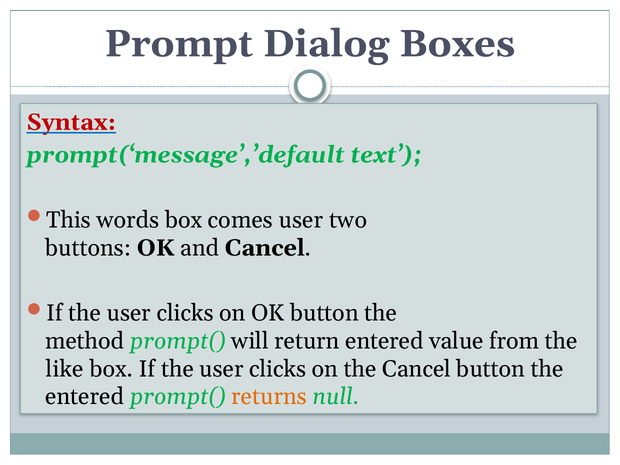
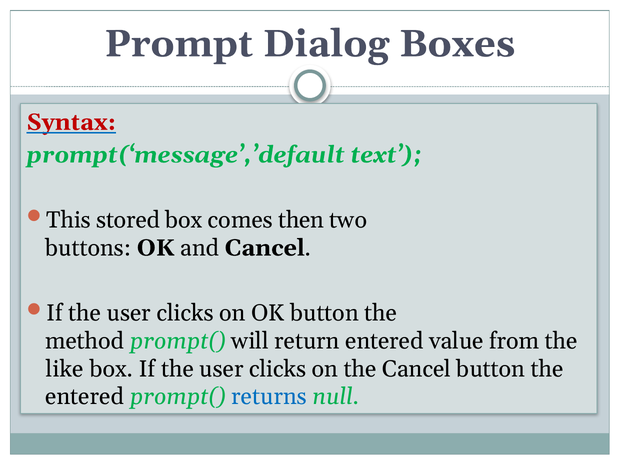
words: words -> stored (128, 220)
comes user: user -> then (301, 220)
returns colour: orange -> blue (269, 397)
